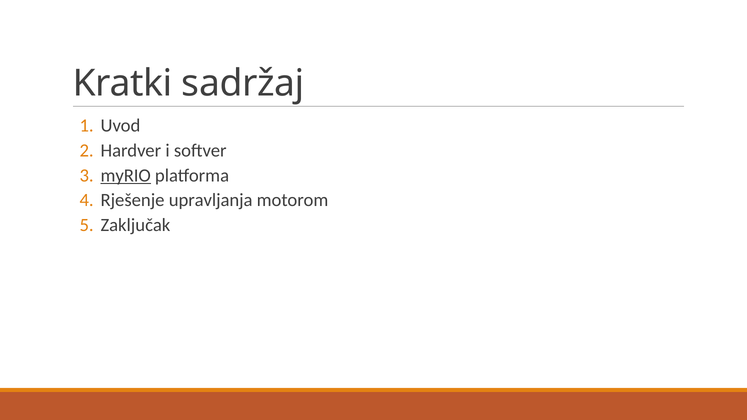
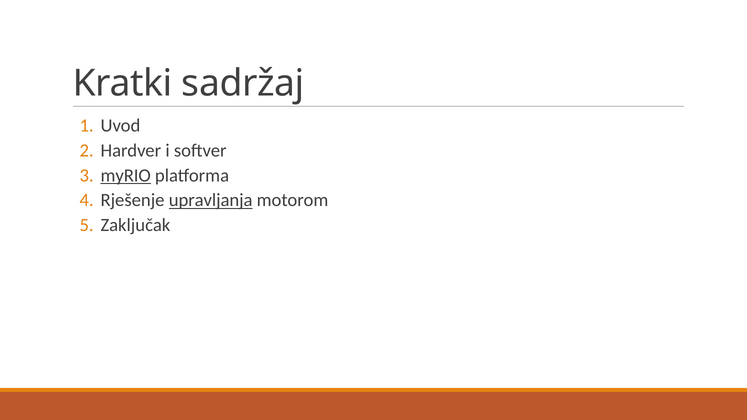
upravljanja underline: none -> present (211, 200)
